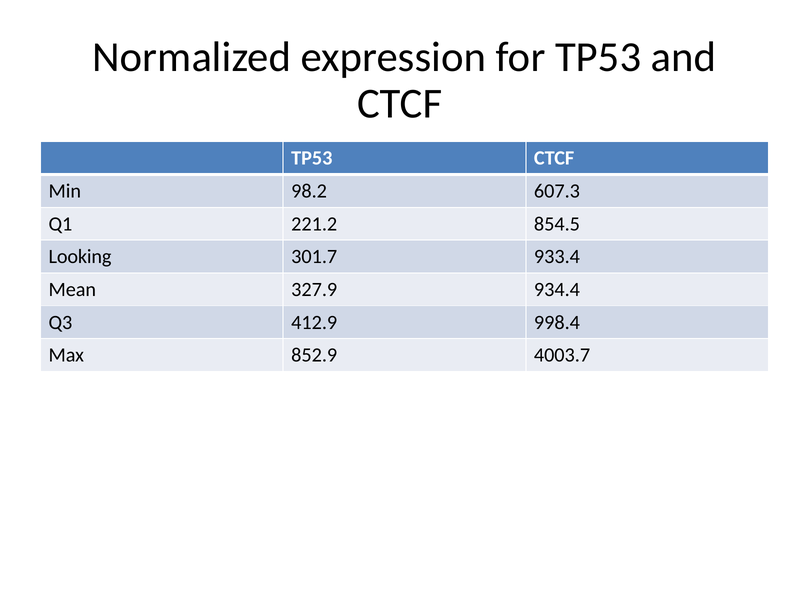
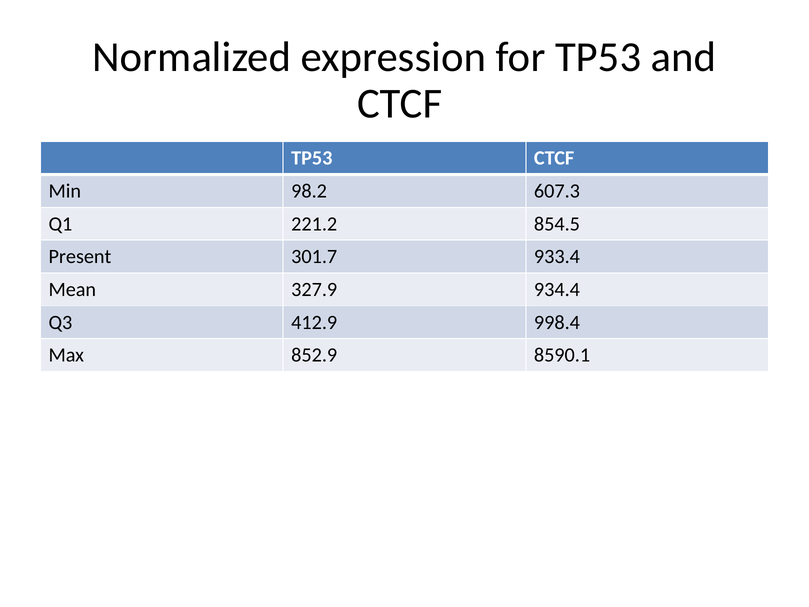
Looking: Looking -> Present (80, 257)
4003.7: 4003.7 -> 8590.1 (562, 355)
